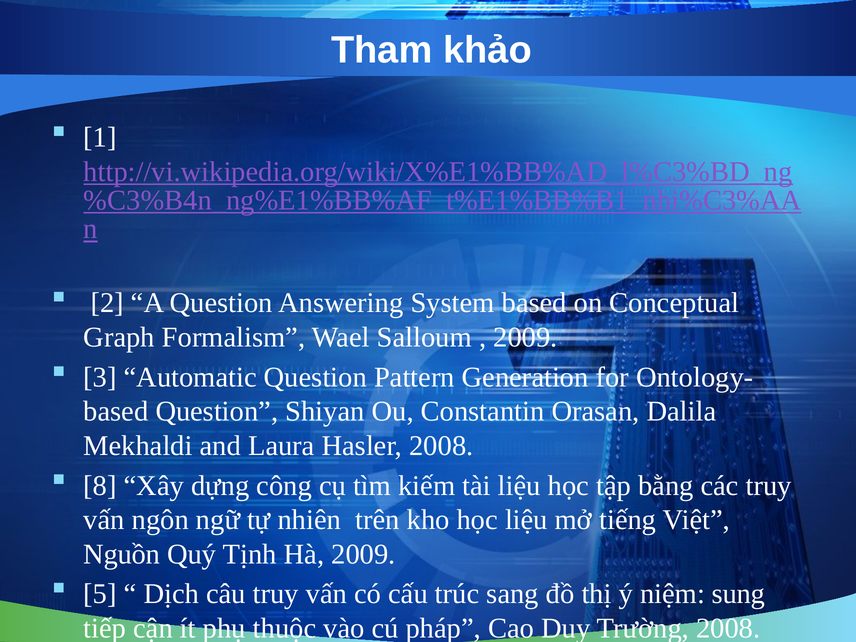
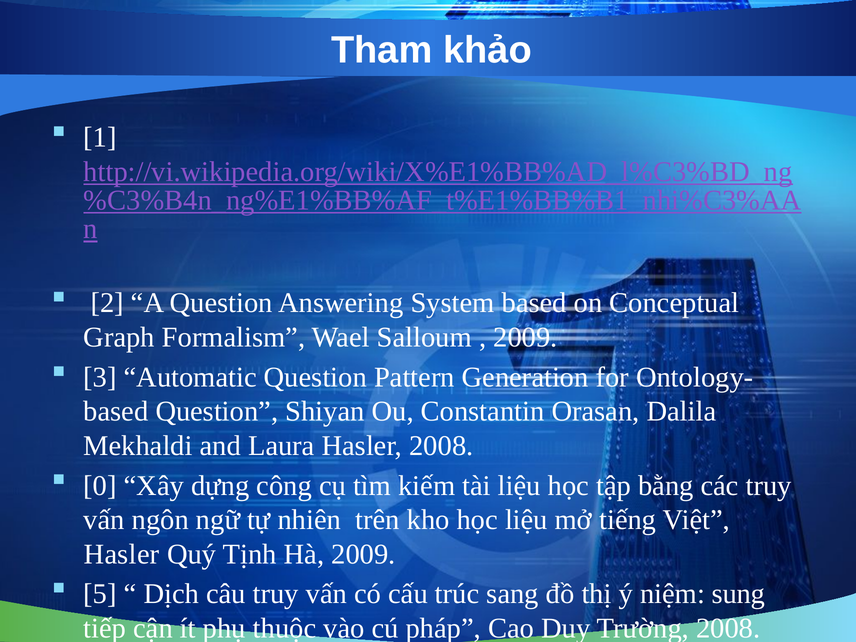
8: 8 -> 0 (100, 486)
Nguồn: Nguồn -> Hasler (122, 554)
